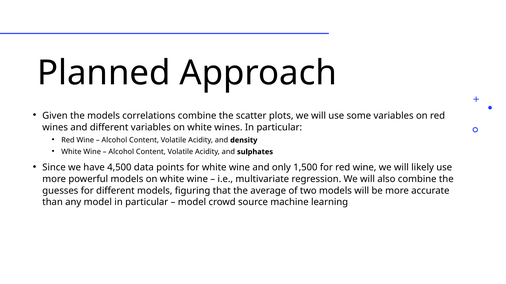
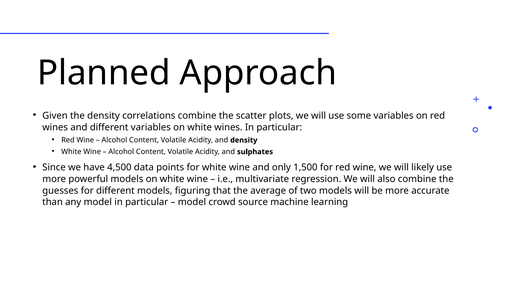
the models: models -> density (104, 116)
